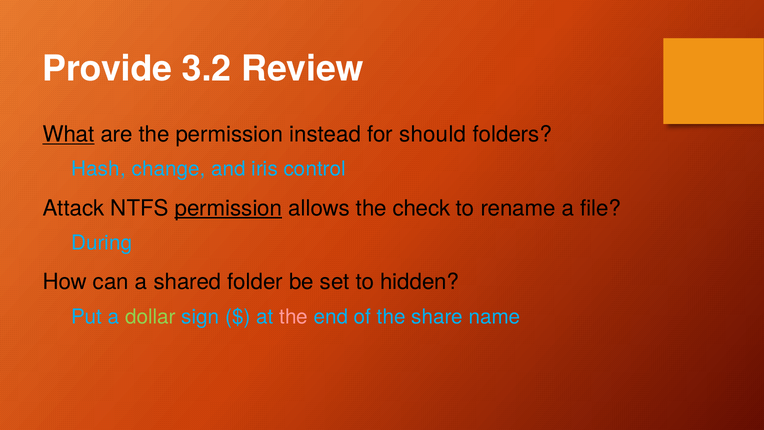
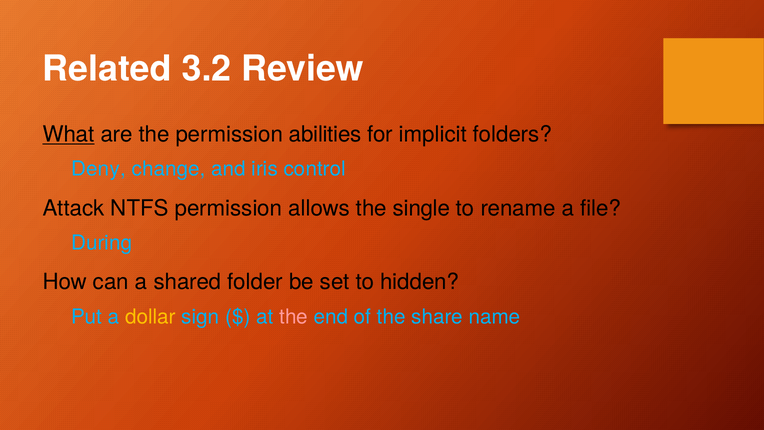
Provide: Provide -> Related (107, 69)
instead: instead -> abilities (325, 134)
should: should -> implicit (433, 134)
Hash: Hash -> Deny (99, 169)
permission underline: present -> none (228, 208)
check: check -> single (422, 208)
dollar colour: light green -> yellow (150, 317)
